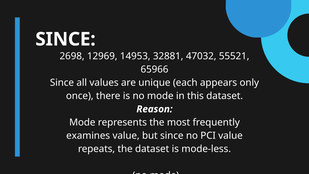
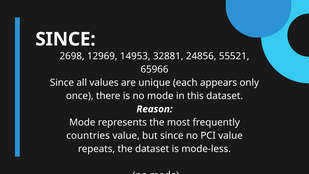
47032: 47032 -> 24856 (201, 56)
examines: examines -> countries (88, 135)
